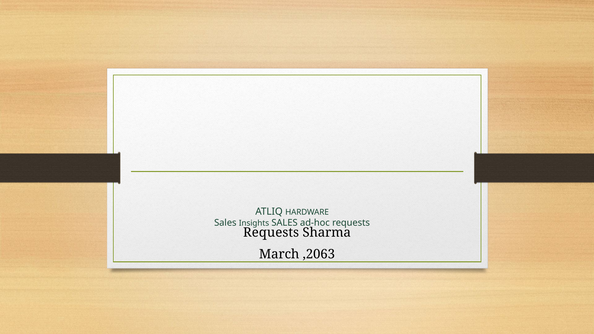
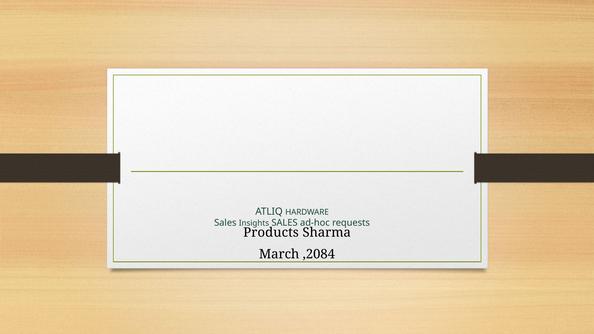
Requests: Requests -> Products (271, 233)
,2063: ,2063 -> ,2084 (319, 254)
